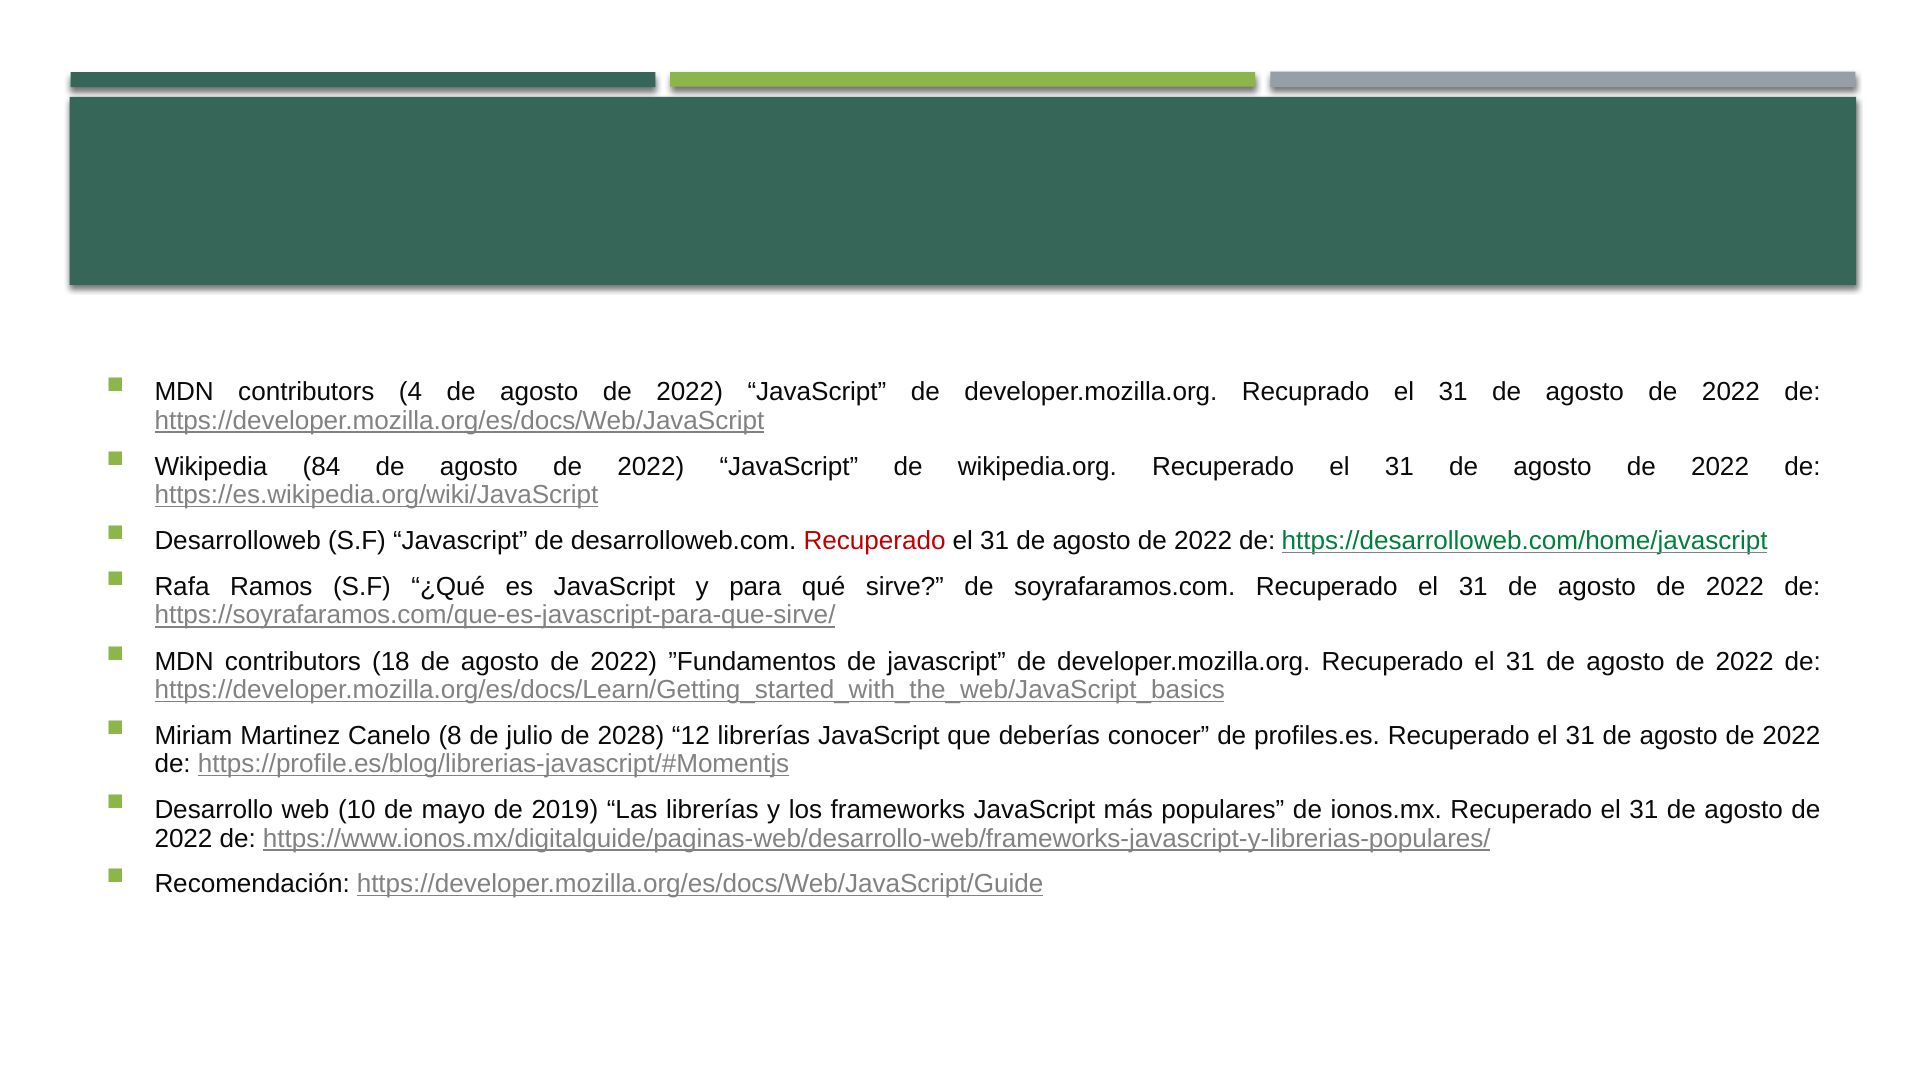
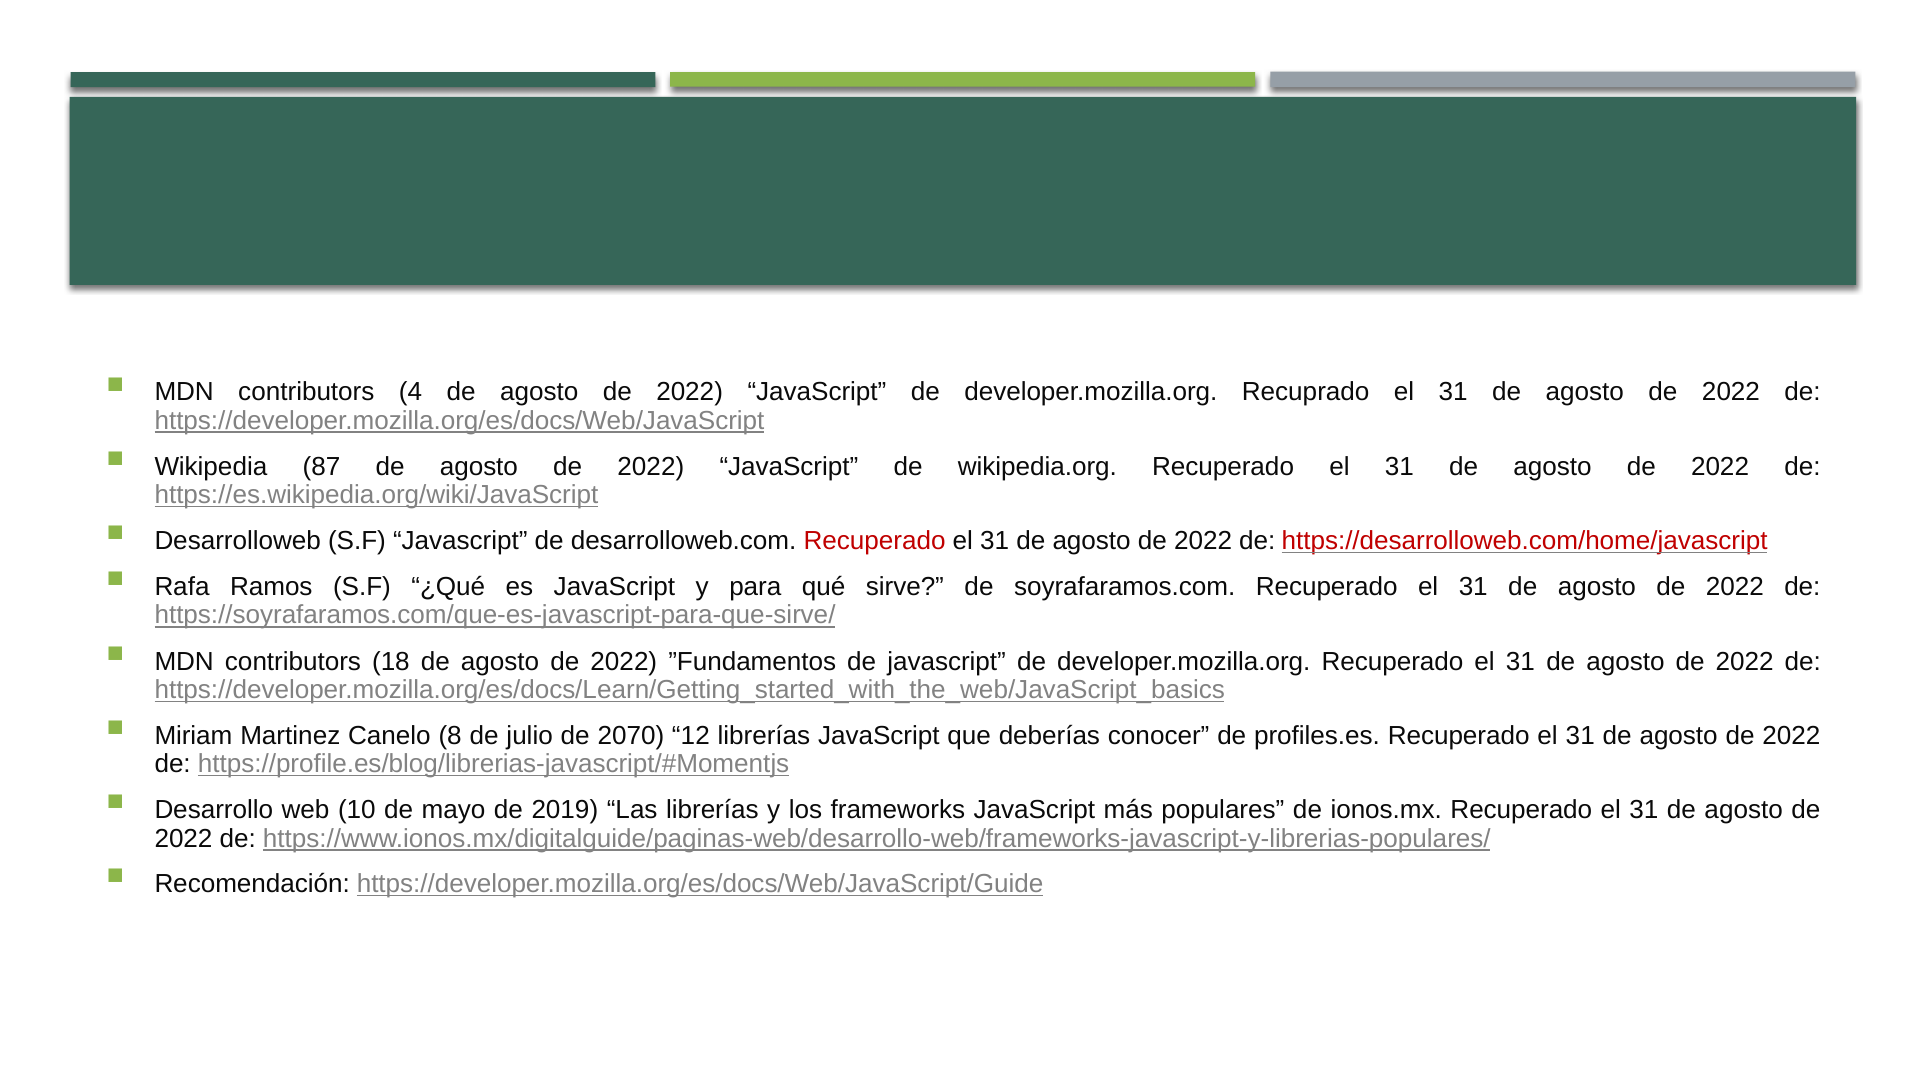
84: 84 -> 87 (321, 467)
https://desarrolloweb.com/home/javascript colour: green -> red (1525, 541)
2028: 2028 -> 2070 (631, 736)
